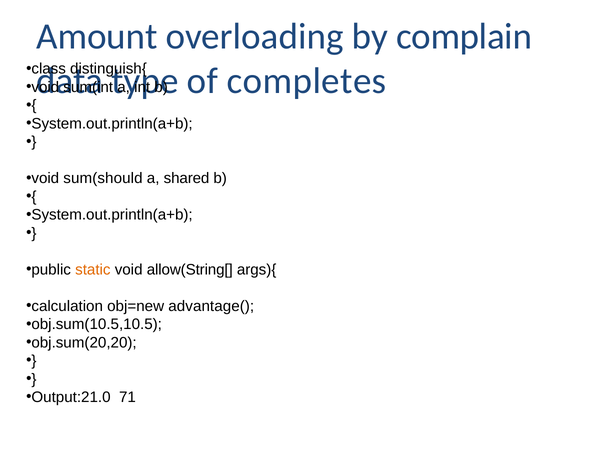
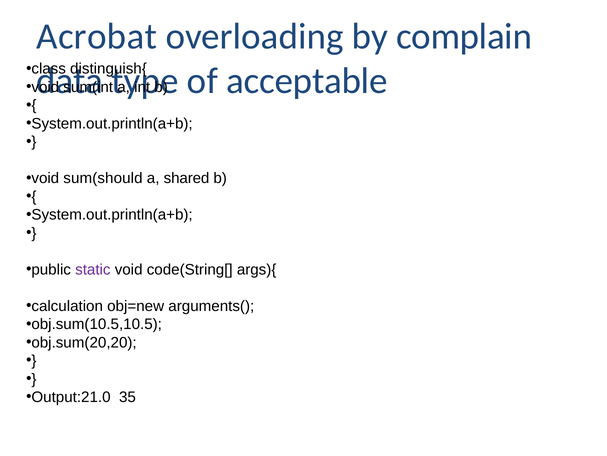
Amount: Amount -> Acrobat (97, 37)
completes: completes -> acceptable (307, 81)
static colour: orange -> purple (93, 269)
allow(String[: allow(String[ -> code(String[ (190, 269)
advantage(: advantage( -> arguments( (211, 306)
71: 71 -> 35 (127, 397)
